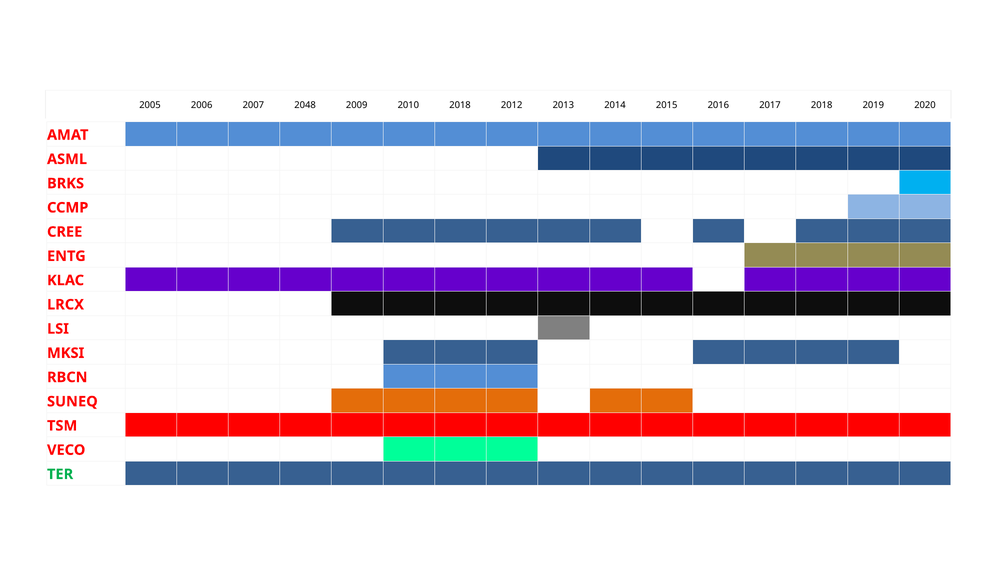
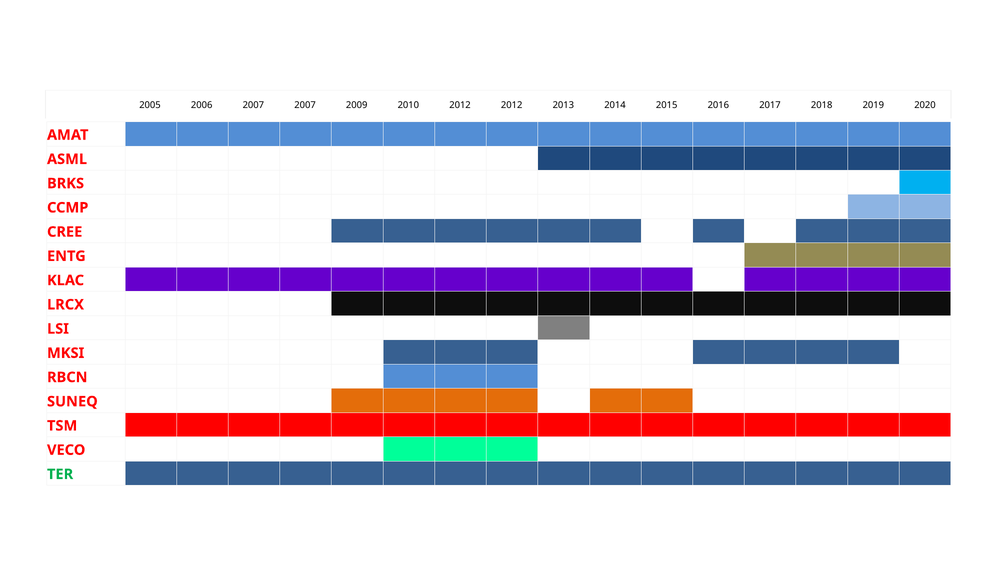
2007 2048: 2048 -> 2007 (305, 105)
2010 2018: 2018 -> 2012 (460, 105)
